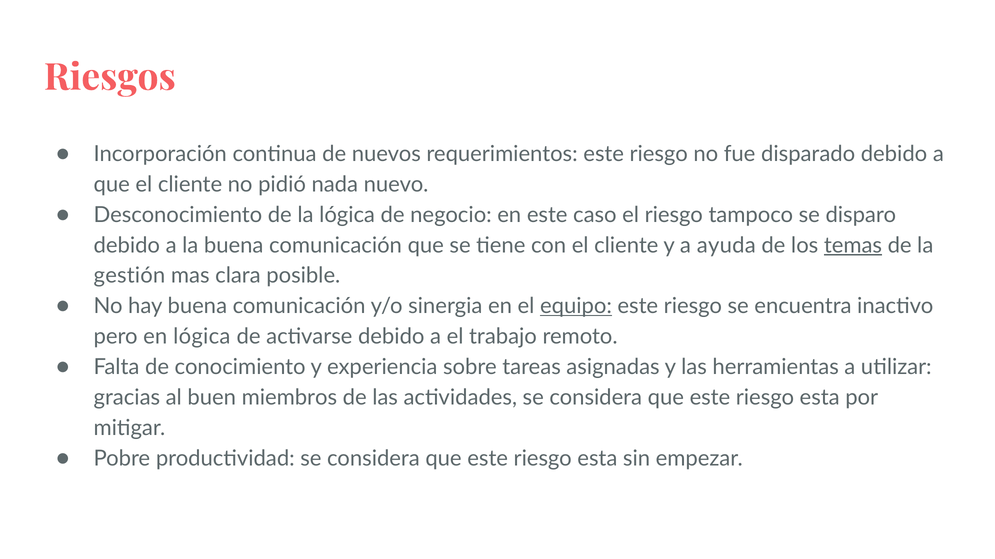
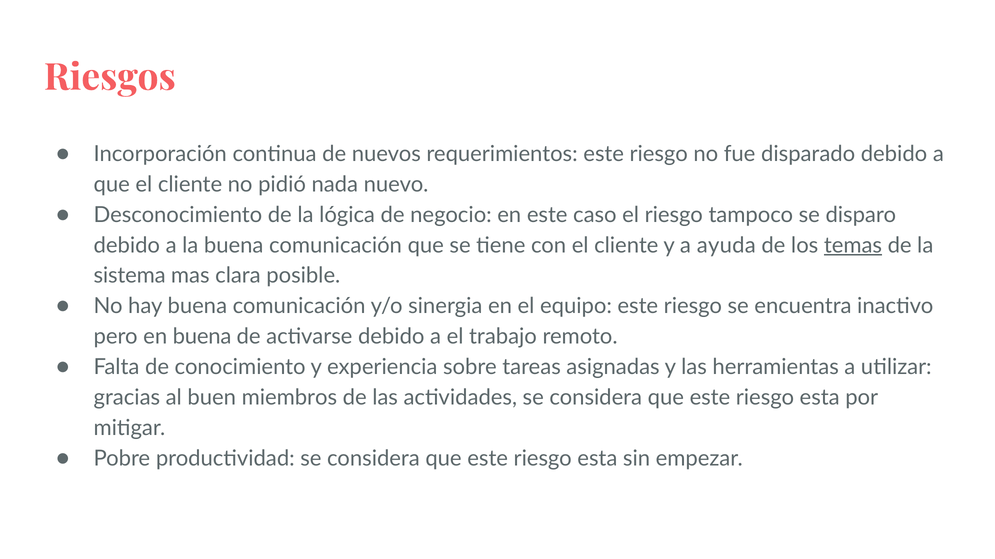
gestión: gestión -> sistema (130, 276)
equipo underline: present -> none (576, 306)
en lógica: lógica -> buena (202, 337)
